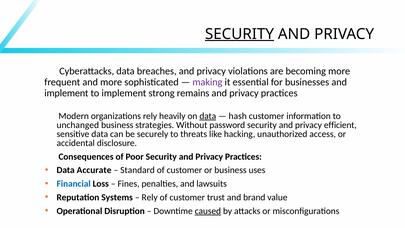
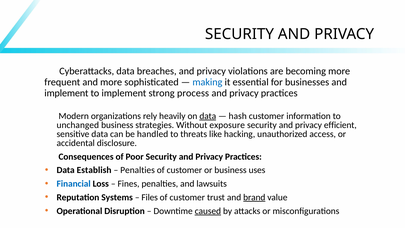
SECURITY underline: present -> none (239, 34)
making colour: purple -> blue (207, 82)
remains: remains -> process (193, 93)
password: password -> exposure (227, 125)
securely: securely -> handled (153, 134)
Accurate: Accurate -> Establish (94, 170)
Standard: Standard -> Penalties (138, 170)
Rely: Rely -> Files (150, 197)
brand underline: none -> present (254, 197)
